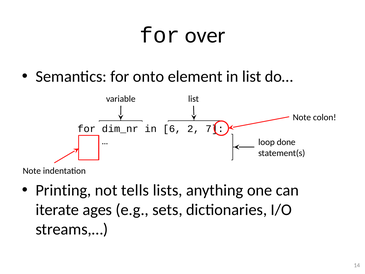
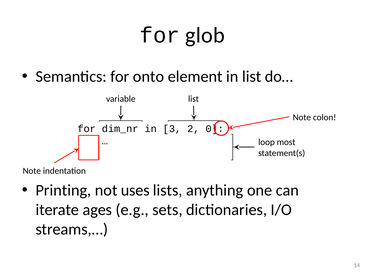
over: over -> glob (205, 35)
6: 6 -> 3 (172, 129)
7: 7 -> 0 (215, 129)
done: done -> most (286, 142)
tells: tells -> uses (135, 190)
